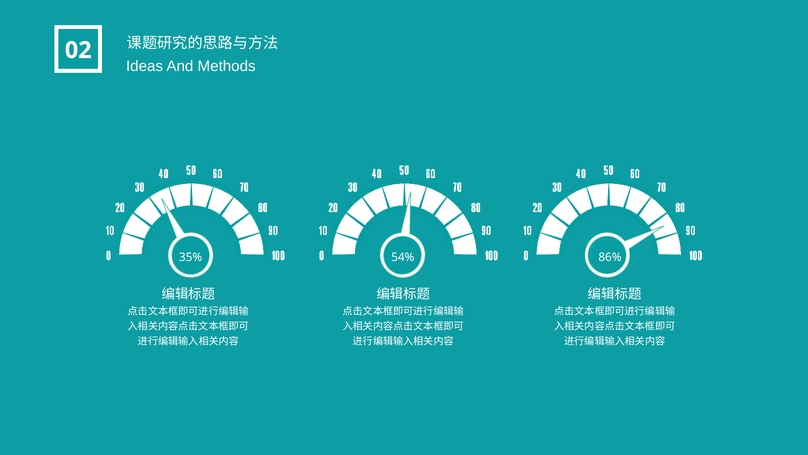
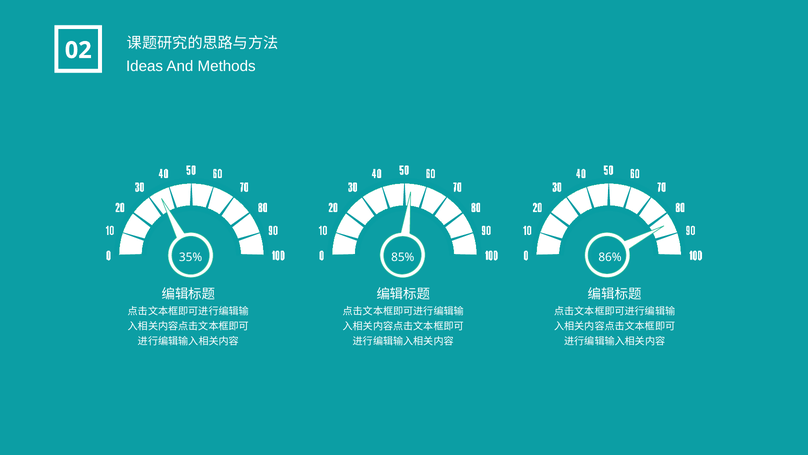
54%: 54% -> 85% (403, 257)
